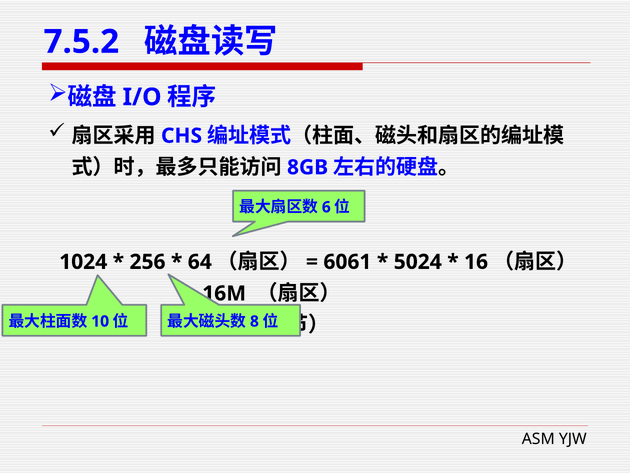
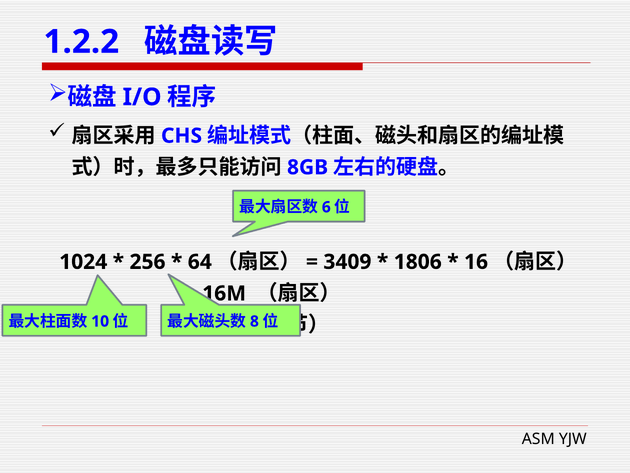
7.5.2: 7.5.2 -> 1.2.2 (81, 42)
6061: 6061 -> 3409 (347, 262)
5024: 5024 -> 1806 (418, 262)
